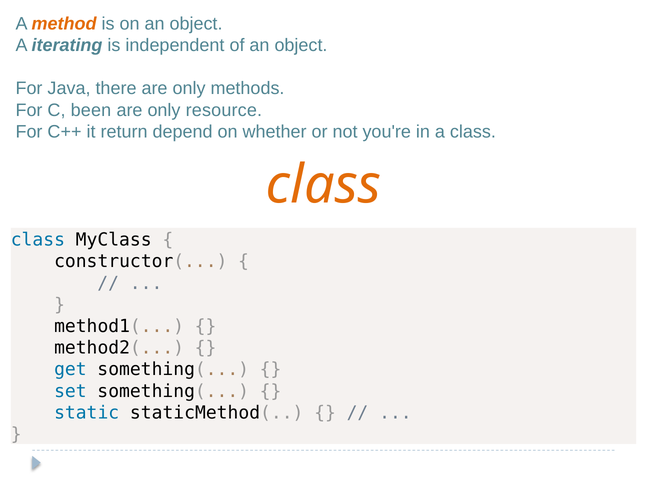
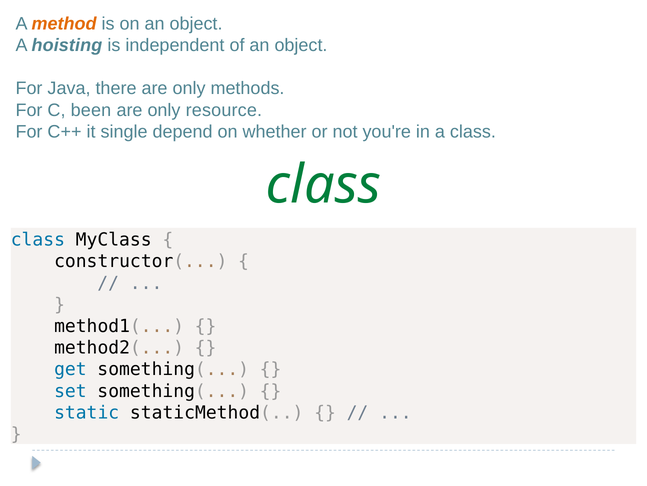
iterating: iterating -> hoisting (67, 45)
return: return -> single (124, 131)
class colour: orange -> green (324, 185)
